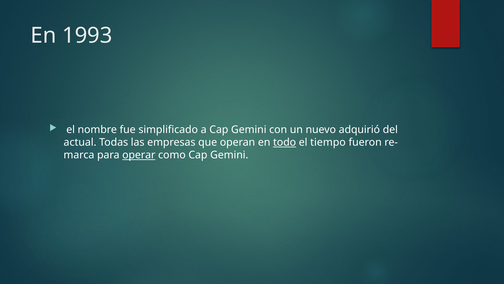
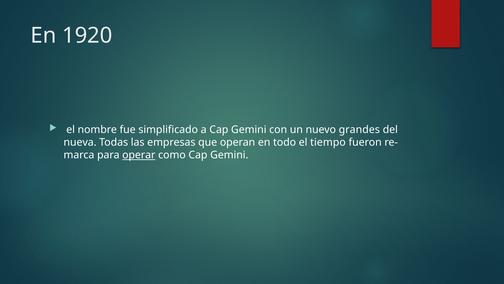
1993: 1993 -> 1920 (87, 35)
adquirió: adquirió -> grandes (359, 130)
actual: actual -> nueva (80, 142)
todo underline: present -> none (285, 142)
